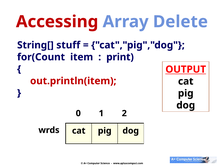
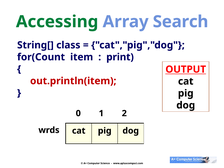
Accessing colour: red -> green (57, 22)
Delete: Delete -> Search (181, 22)
stuff: stuff -> class (68, 45)
